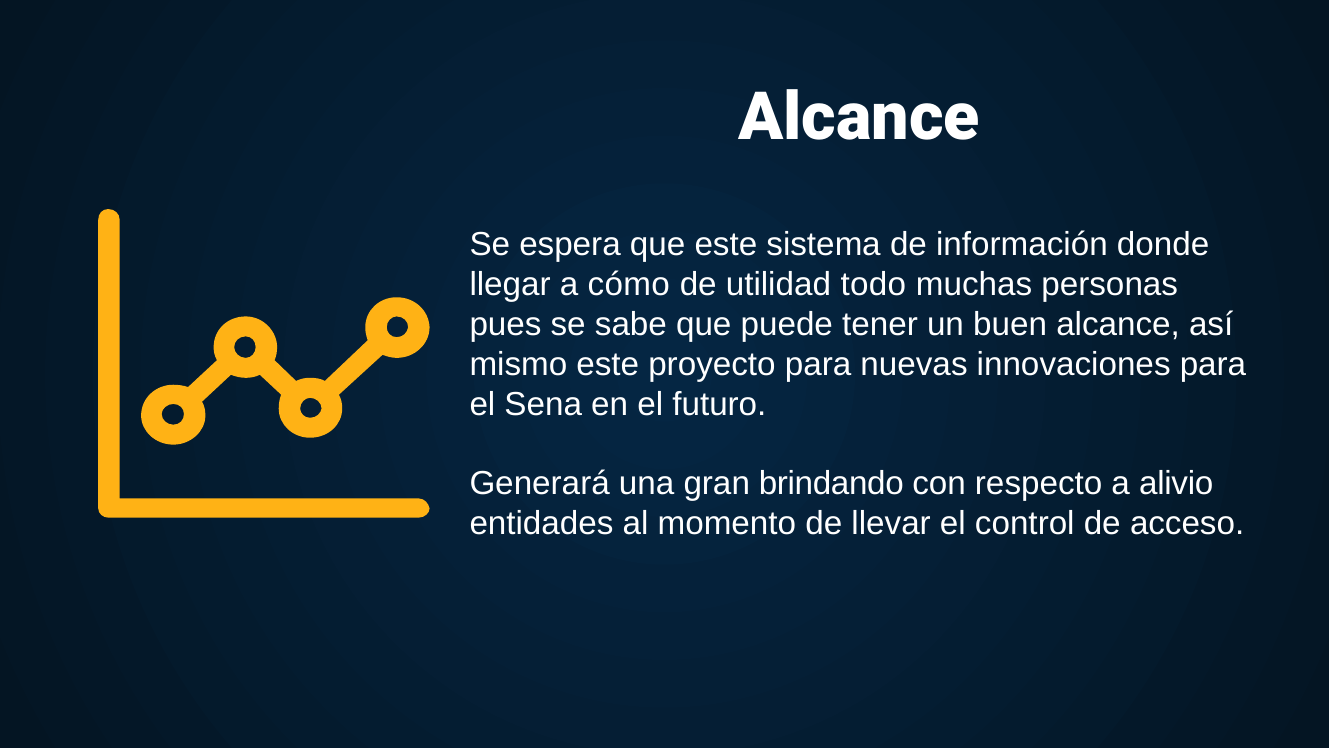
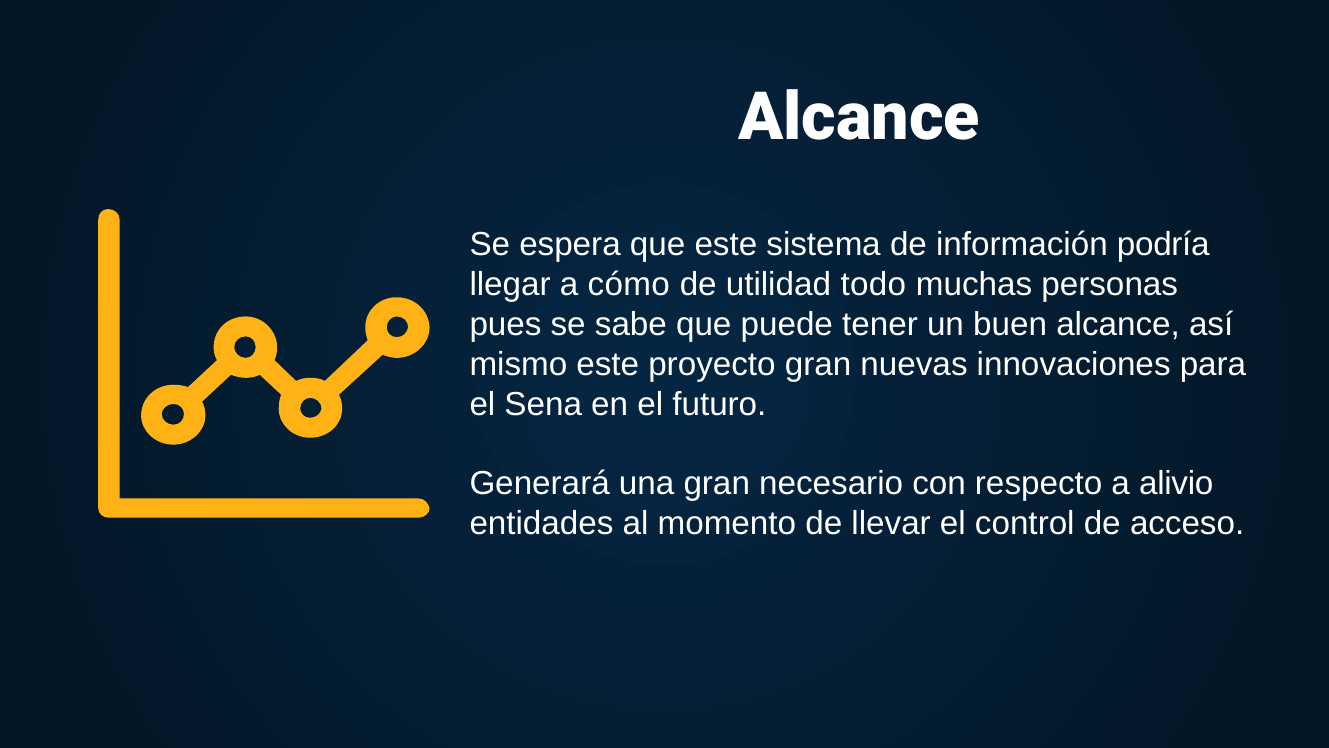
donde: donde -> podría (1163, 244)
proyecto para: para -> gran (818, 364)
brindando: brindando -> necesario (831, 484)
